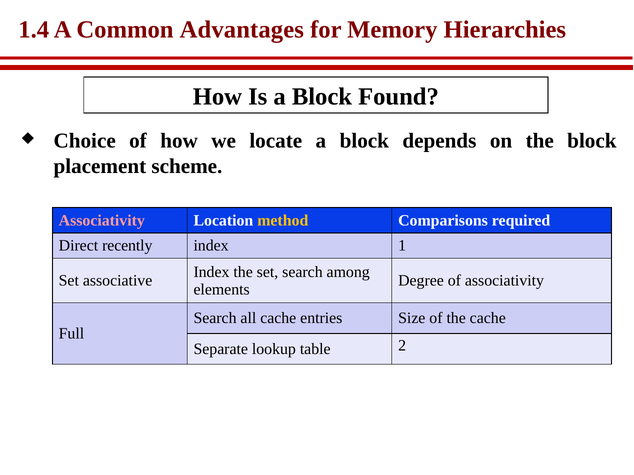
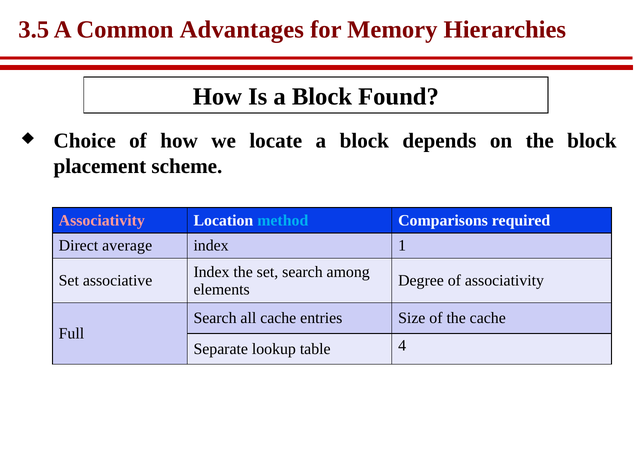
1.4: 1.4 -> 3.5 (34, 30)
method colour: yellow -> light blue (283, 221)
recently: recently -> average (127, 246)
2: 2 -> 4 (402, 346)
